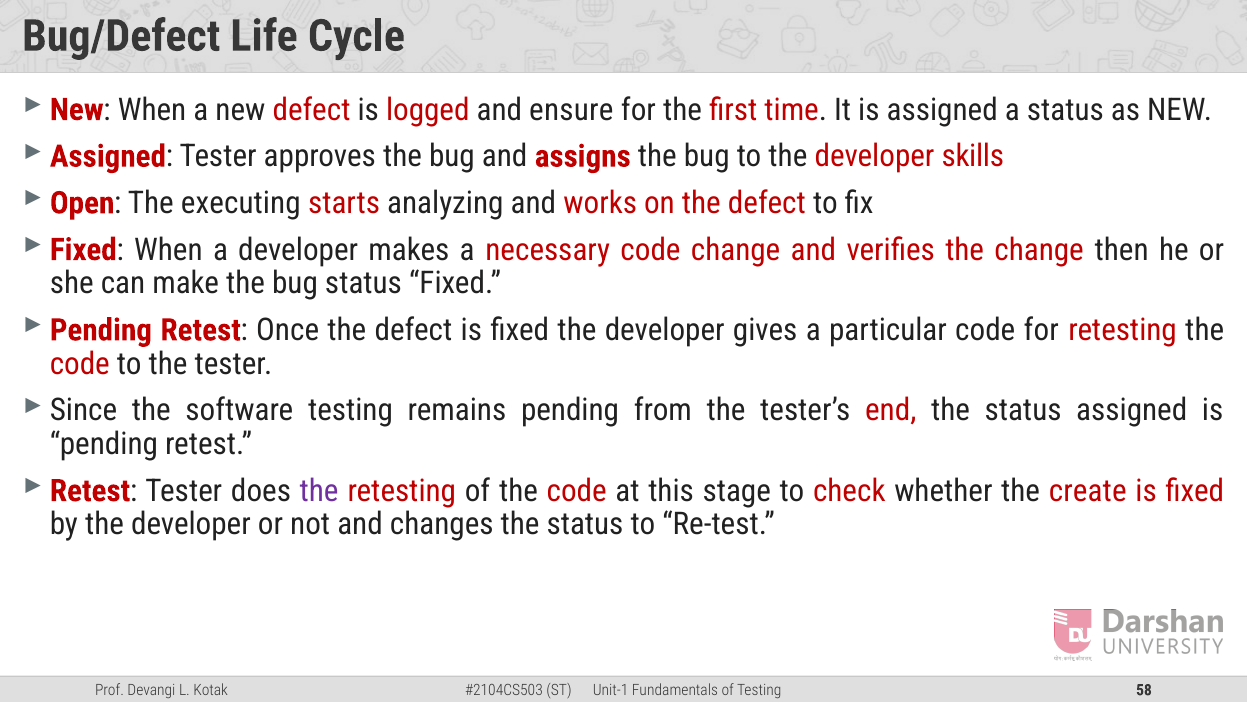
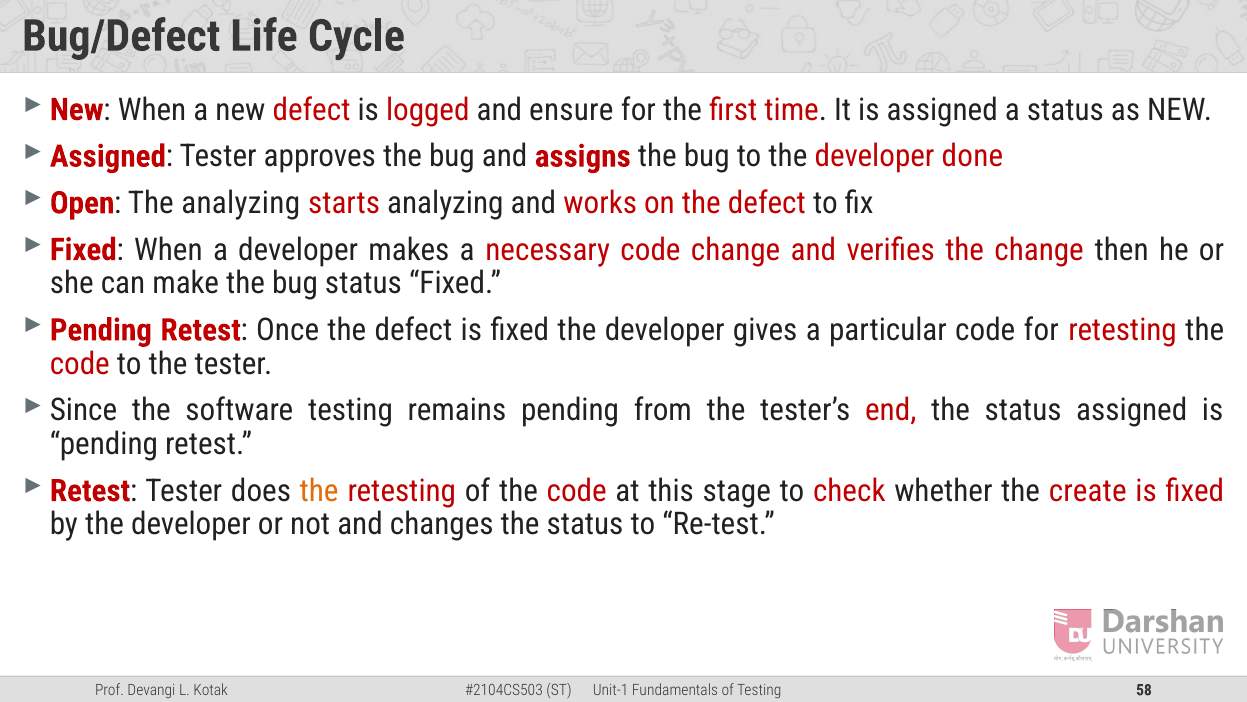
skills: skills -> done (972, 156)
The executing: executing -> analyzing (241, 203)
the colour: purple -> orange (319, 491)
